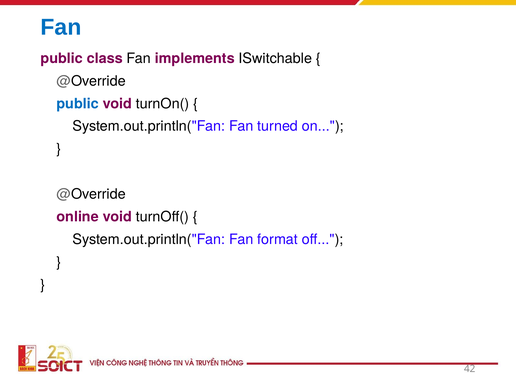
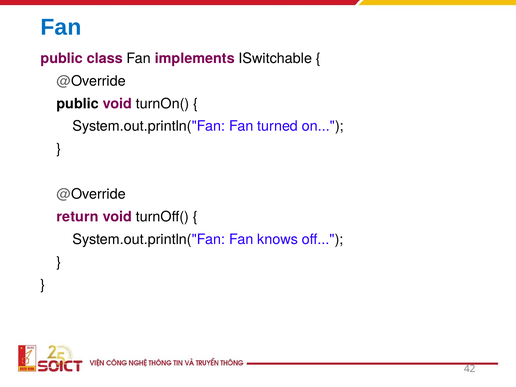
public colour: blue -> black (78, 104)
online: online -> return (78, 217)
format: format -> knows (278, 240)
